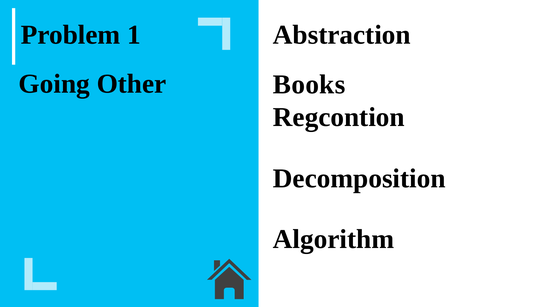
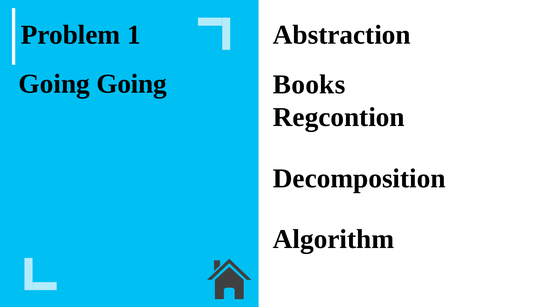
Going Other: Other -> Going (132, 84)
